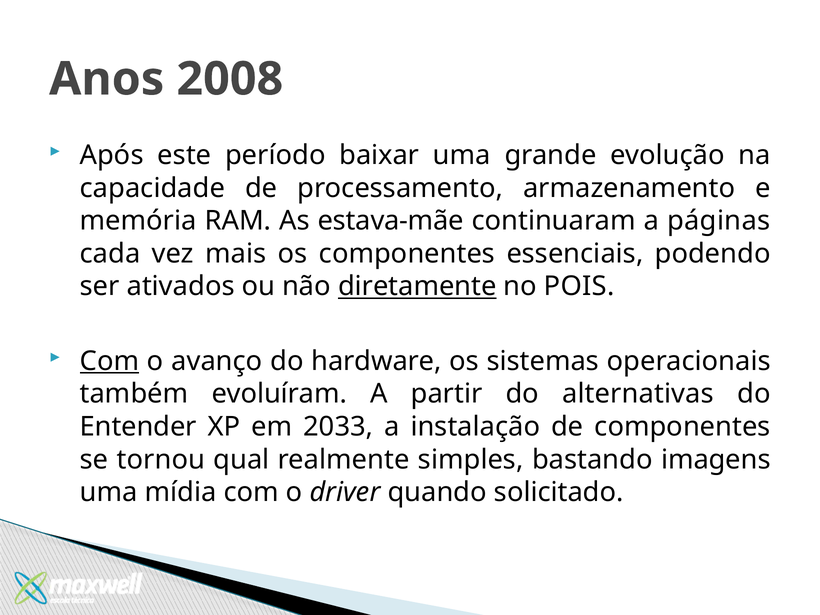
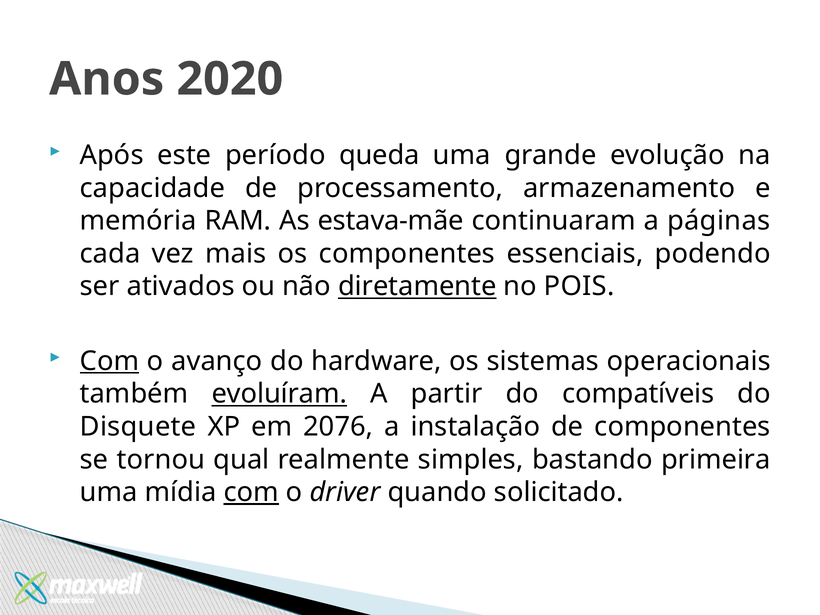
2008: 2008 -> 2020 (230, 79)
baixar: baixar -> queda (379, 155)
evoluíram underline: none -> present (279, 394)
alternativas: alternativas -> compatíveis (638, 394)
Entender: Entender -> Disquete (138, 427)
2033: 2033 -> 2076 (338, 427)
imagens: imagens -> primeira (716, 460)
com underline: none -> present (251, 492)
